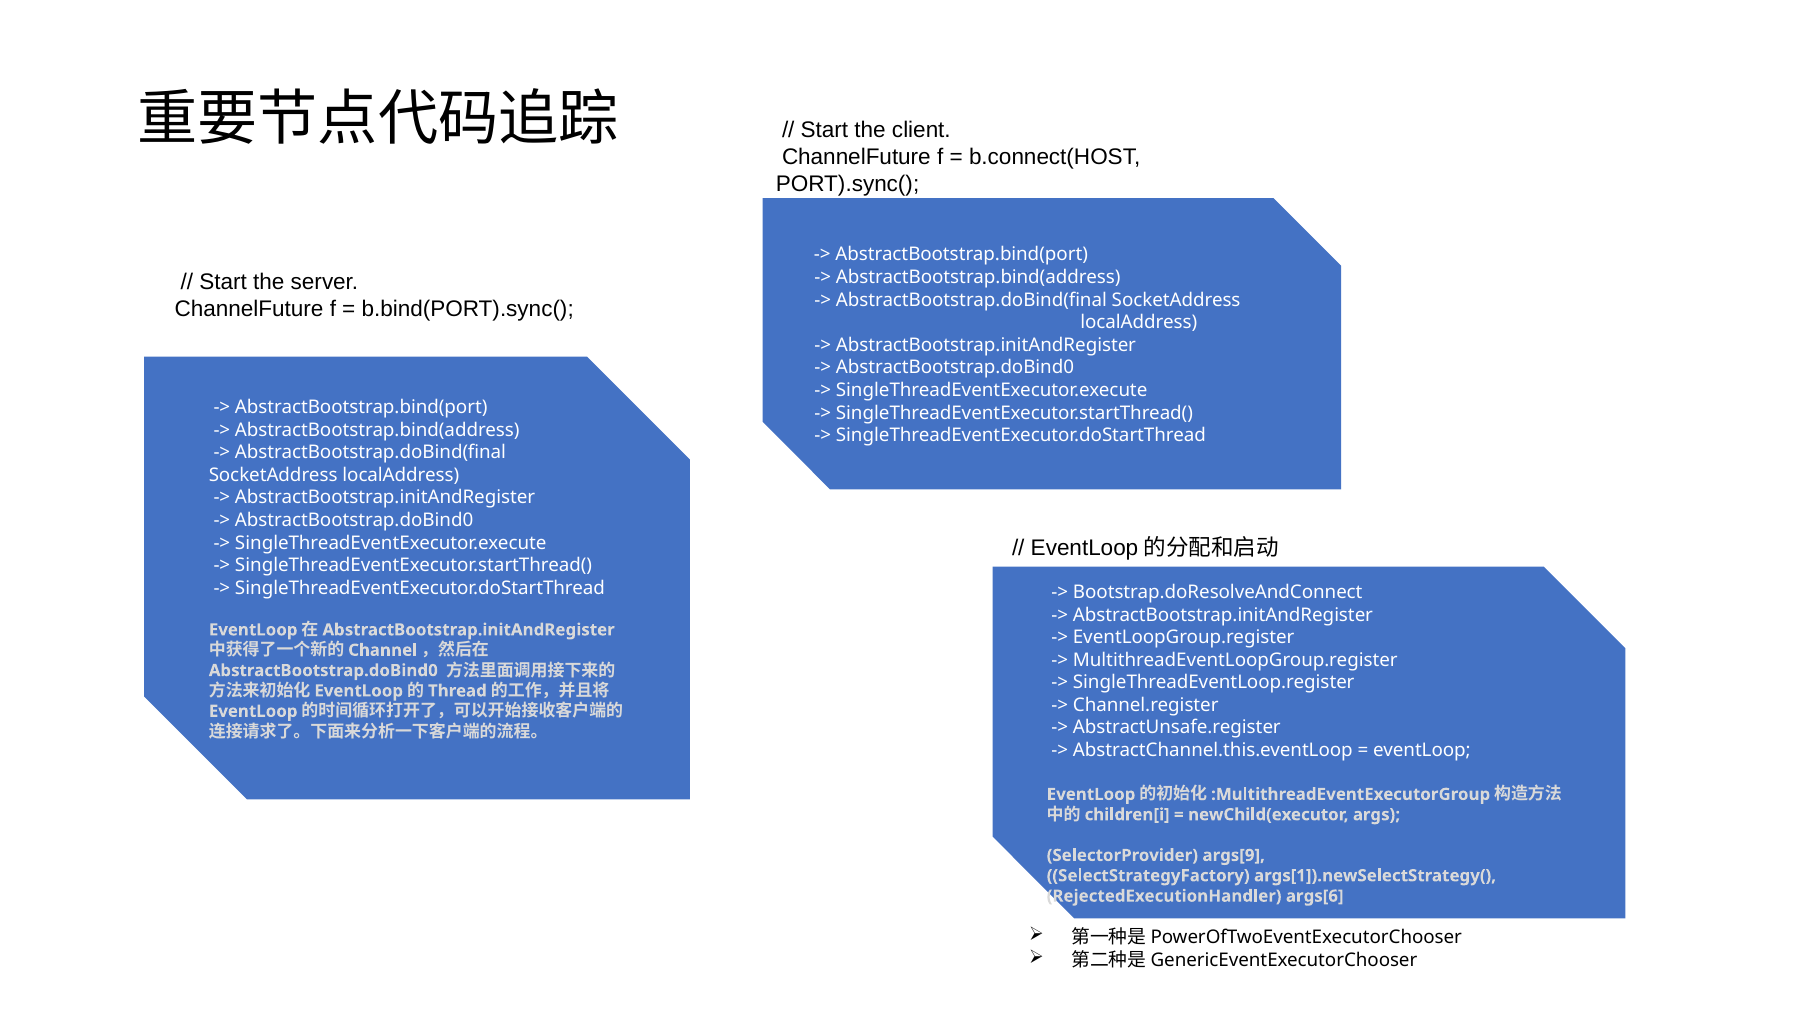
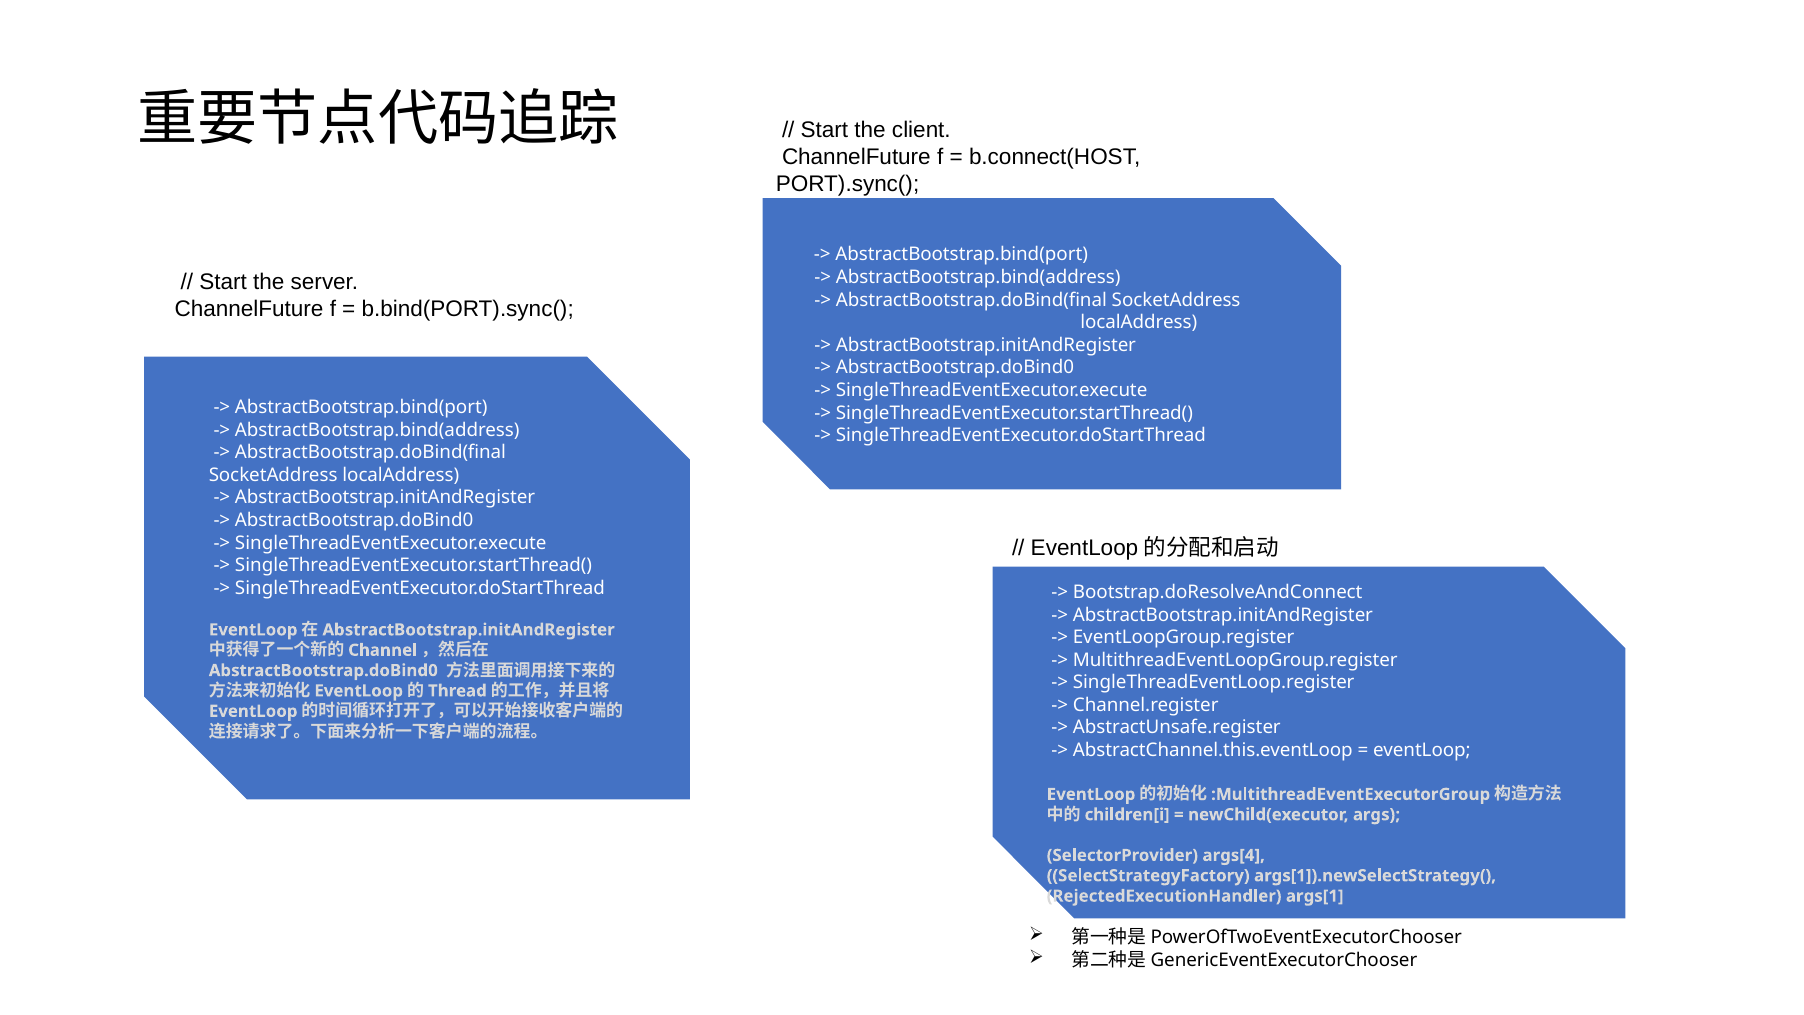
args[9: args[9 -> args[4 (1234, 855)
args[6: args[6 -> args[1 (1315, 896)
